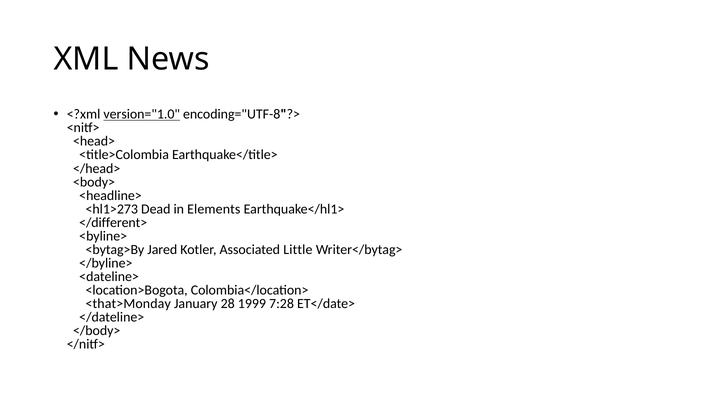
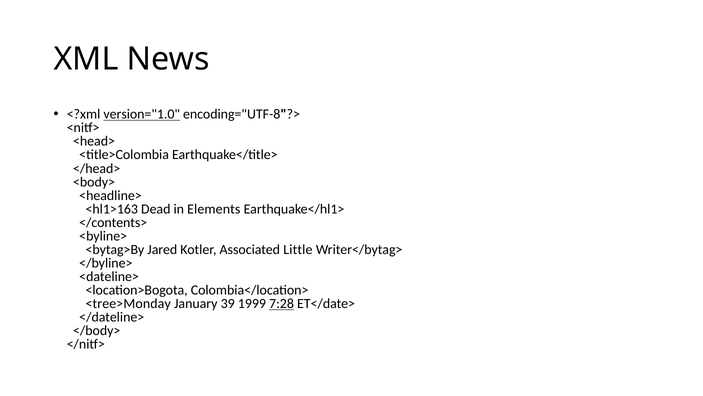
<hl1>273: <hl1>273 -> <hl1>163 (112, 209)
</different>: </different> -> </contents> (113, 222)
<that>Monday: <that>Monday -> <tree>Monday (128, 303)
28: 28 -> 39 (228, 303)
7:28 underline: none -> present (282, 303)
